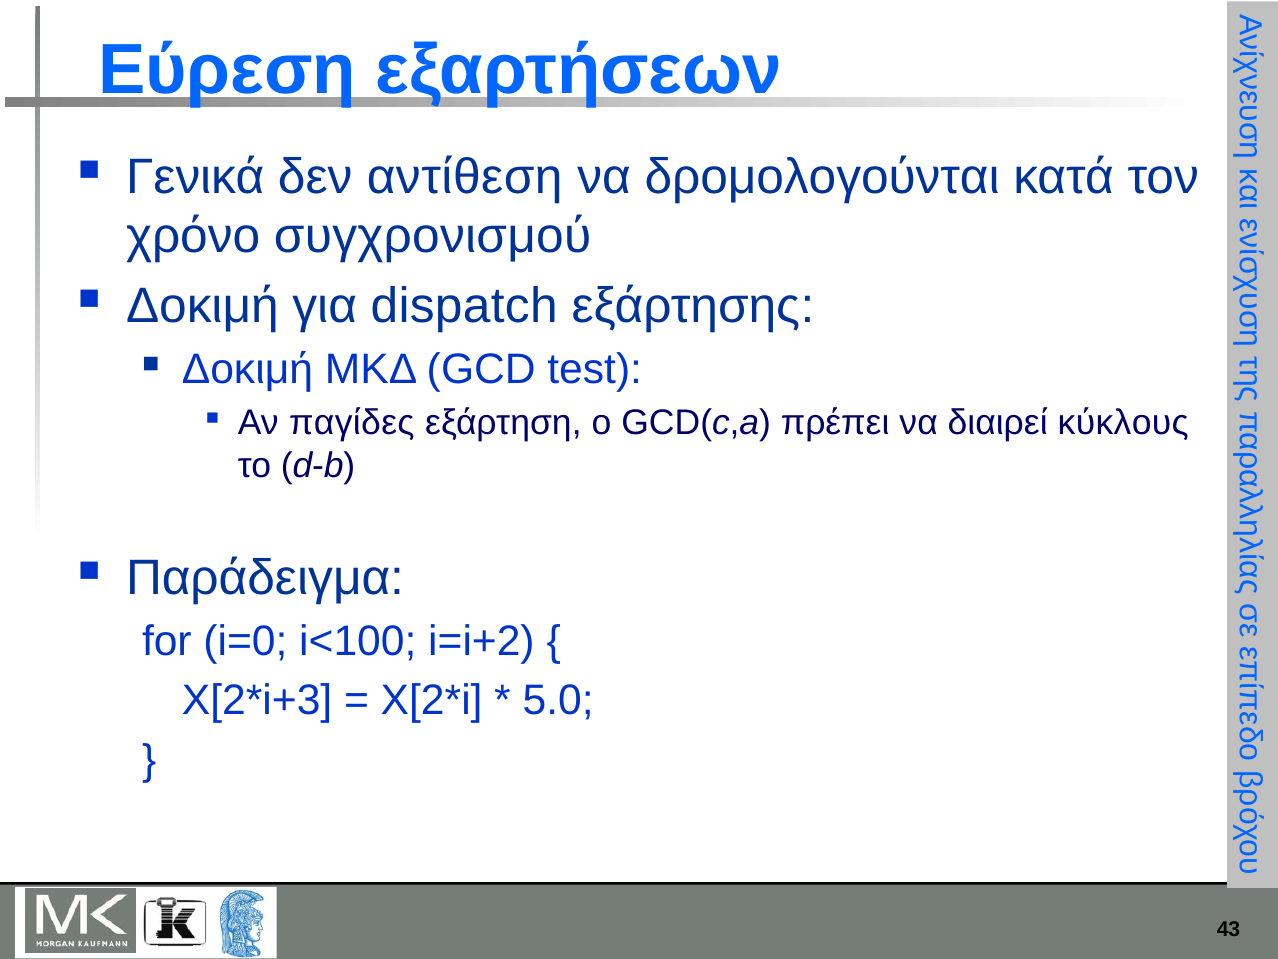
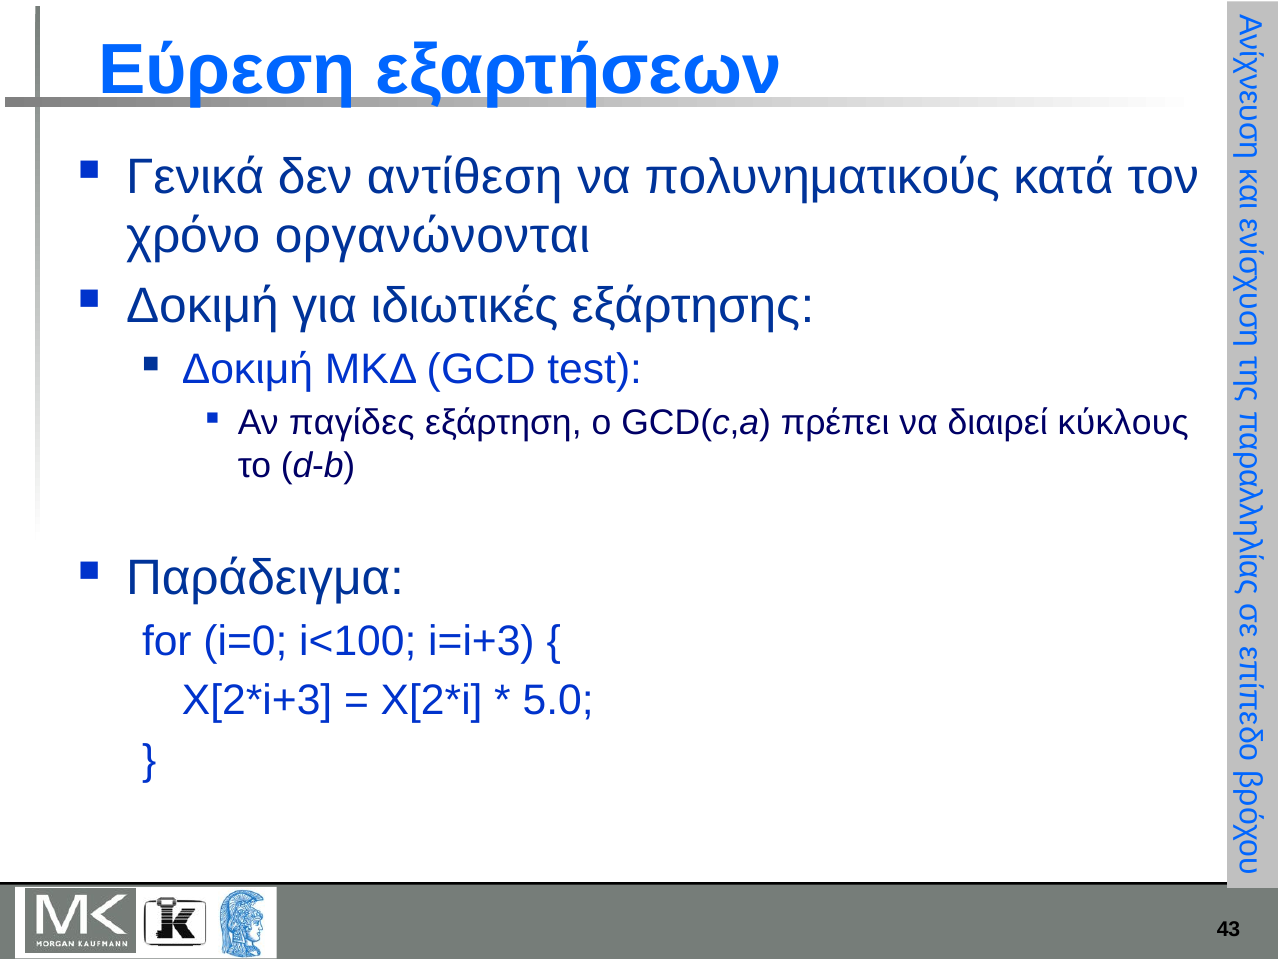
δρομολογούνται: δρομολογούνται -> πολυνηματικούς (822, 177)
συγχρονισμού: συγχρονισμού -> οργανώνονται (432, 236)
dispatch: dispatch -> ιδιωτικές (464, 306)
i=i+2: i=i+2 -> i=i+3 (481, 641)
